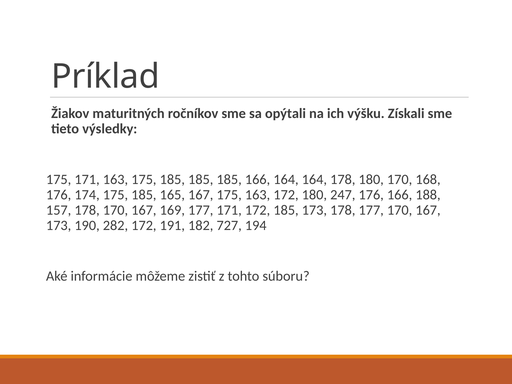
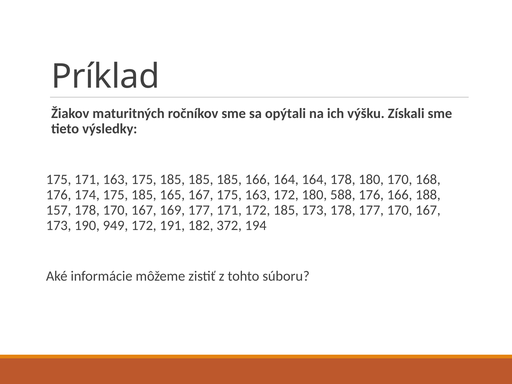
247: 247 -> 588 (343, 195)
282: 282 -> 949 (115, 226)
727: 727 -> 372 (229, 226)
